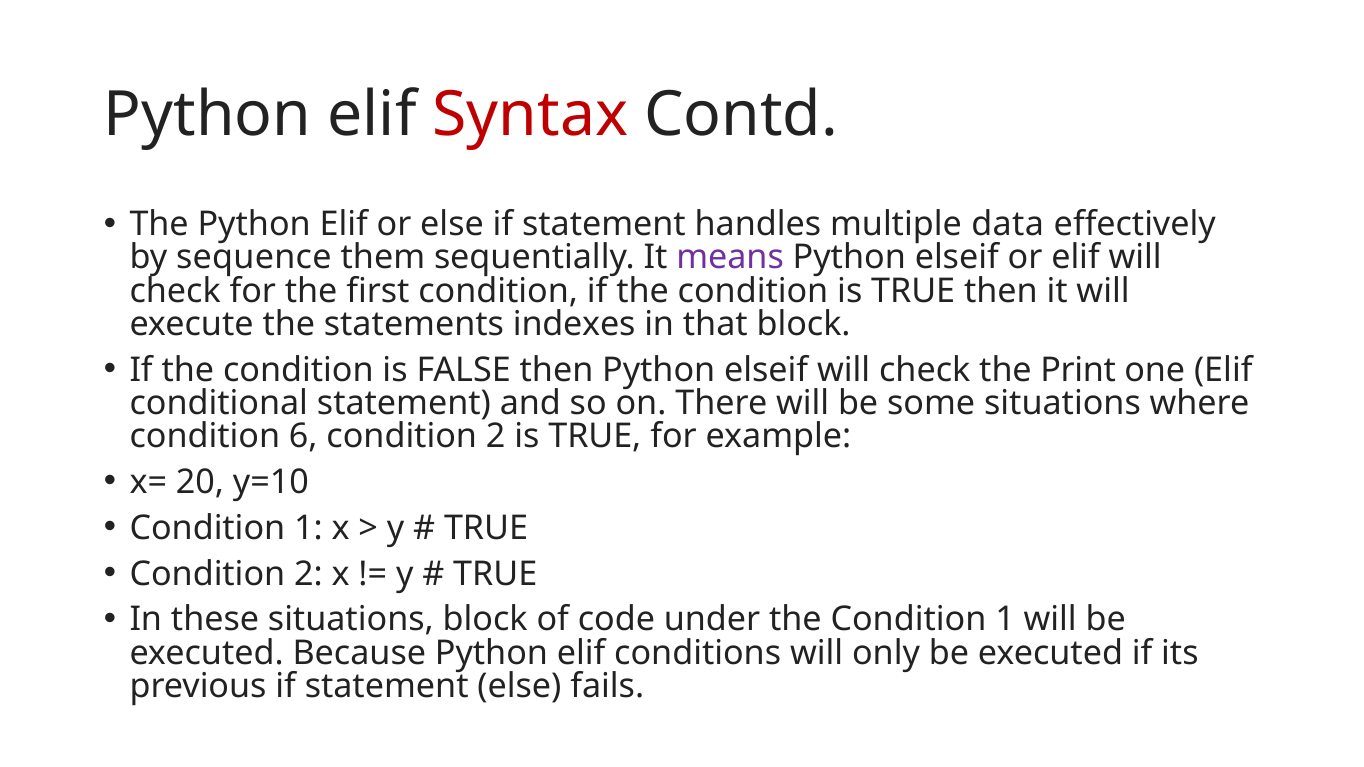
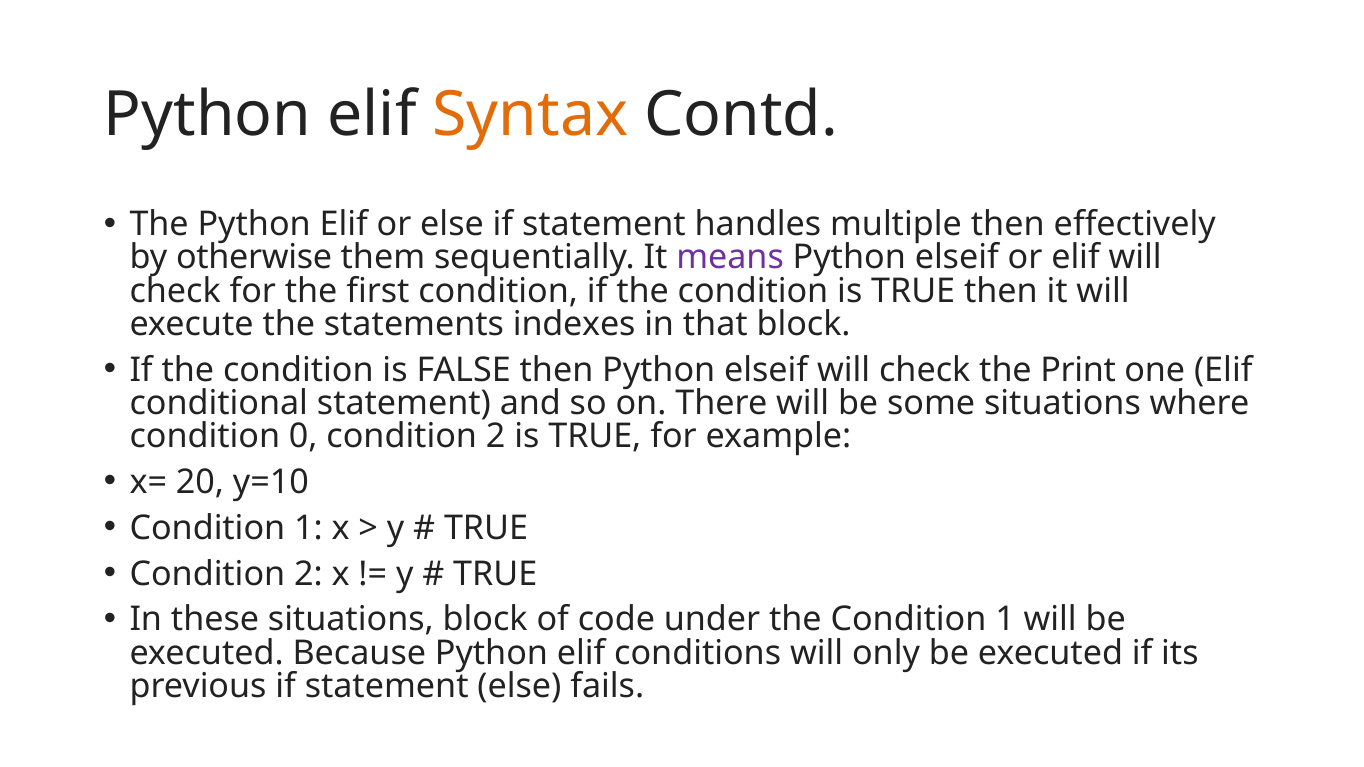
Syntax colour: red -> orange (530, 115)
multiple data: data -> then (1008, 225)
sequence: sequence -> otherwise (254, 258)
6: 6 -> 0 (303, 436)
